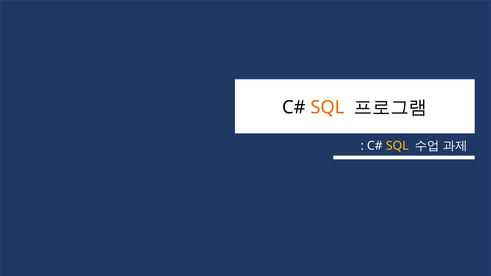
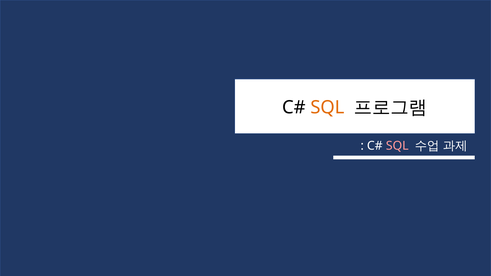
SQL colour: yellow -> pink (397, 146)
